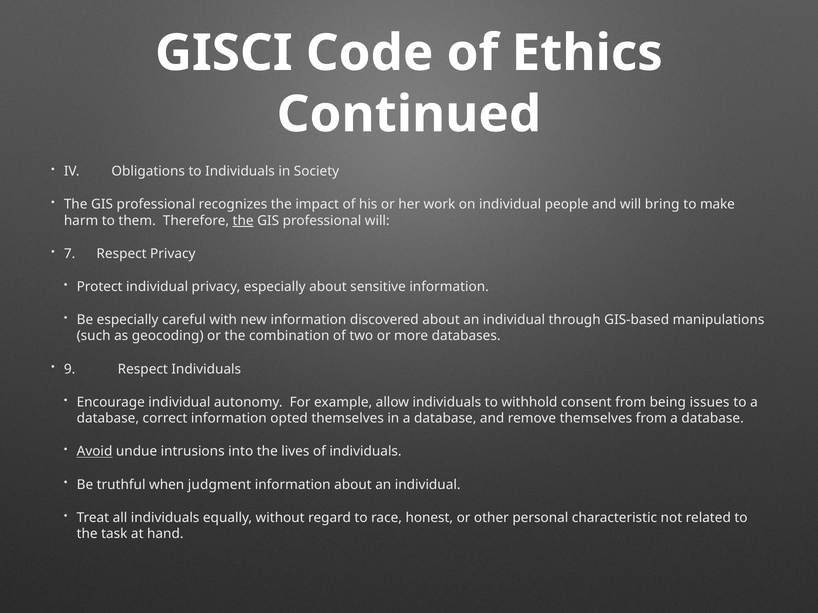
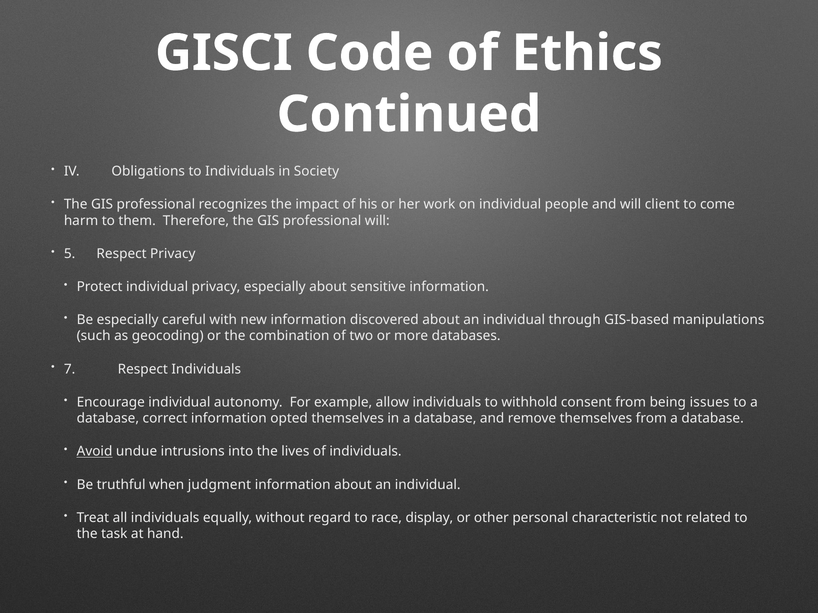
bring: bring -> client (662, 204)
make: make -> come (717, 204)
the underline: present -> none (243, 221)
7: 7 -> 5 (70, 254)
9: 9 -> 7 (70, 369)
honest: honest -> display (429, 518)
